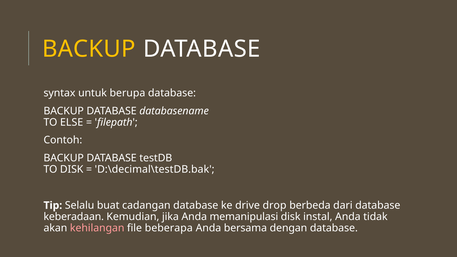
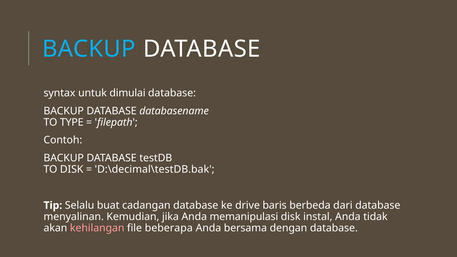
BACKUP colour: yellow -> light blue (89, 49)
berupa: berupa -> dimulai (128, 93)
ELSE: ELSE -> TYPE (72, 122)
drop: drop -> baris (275, 205)
keberadaan: keberadaan -> menyalinan (74, 217)
